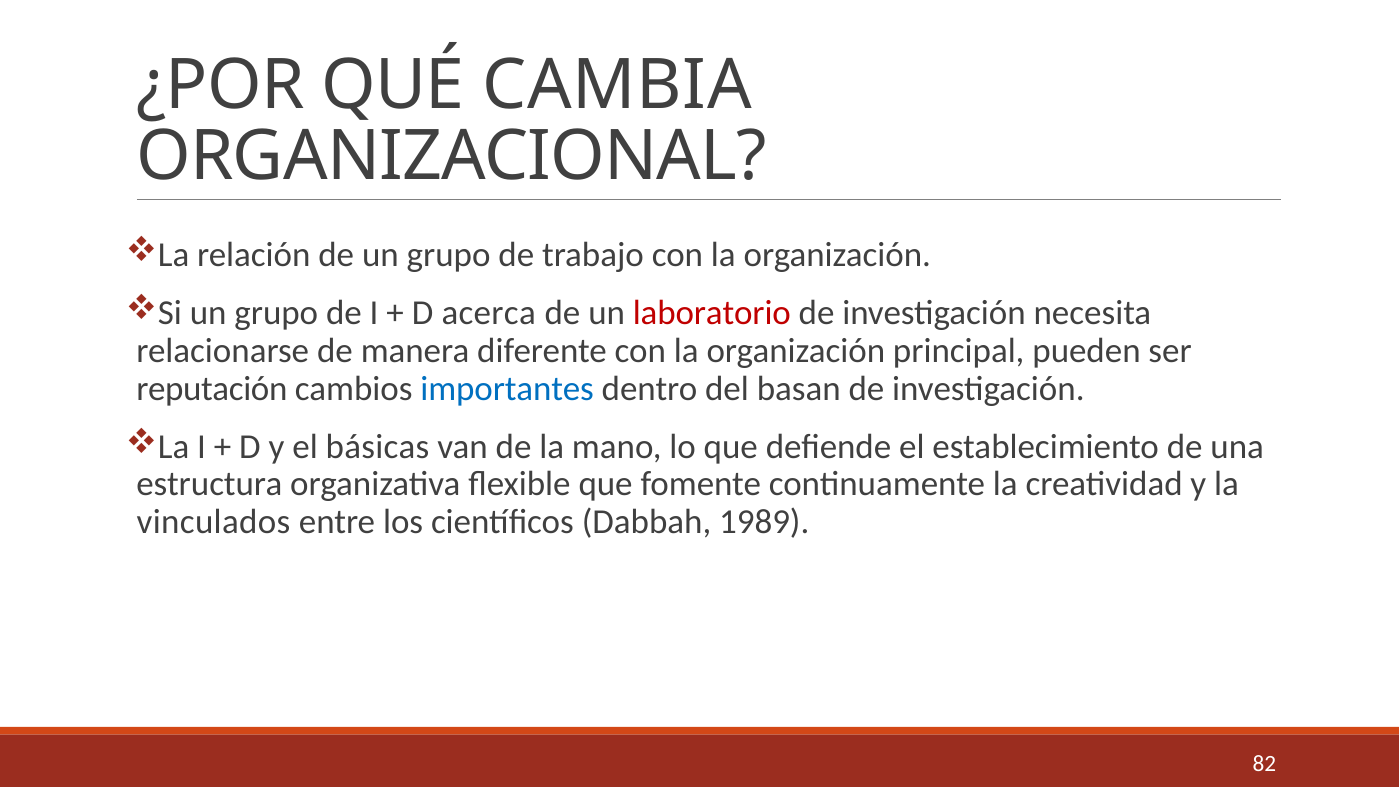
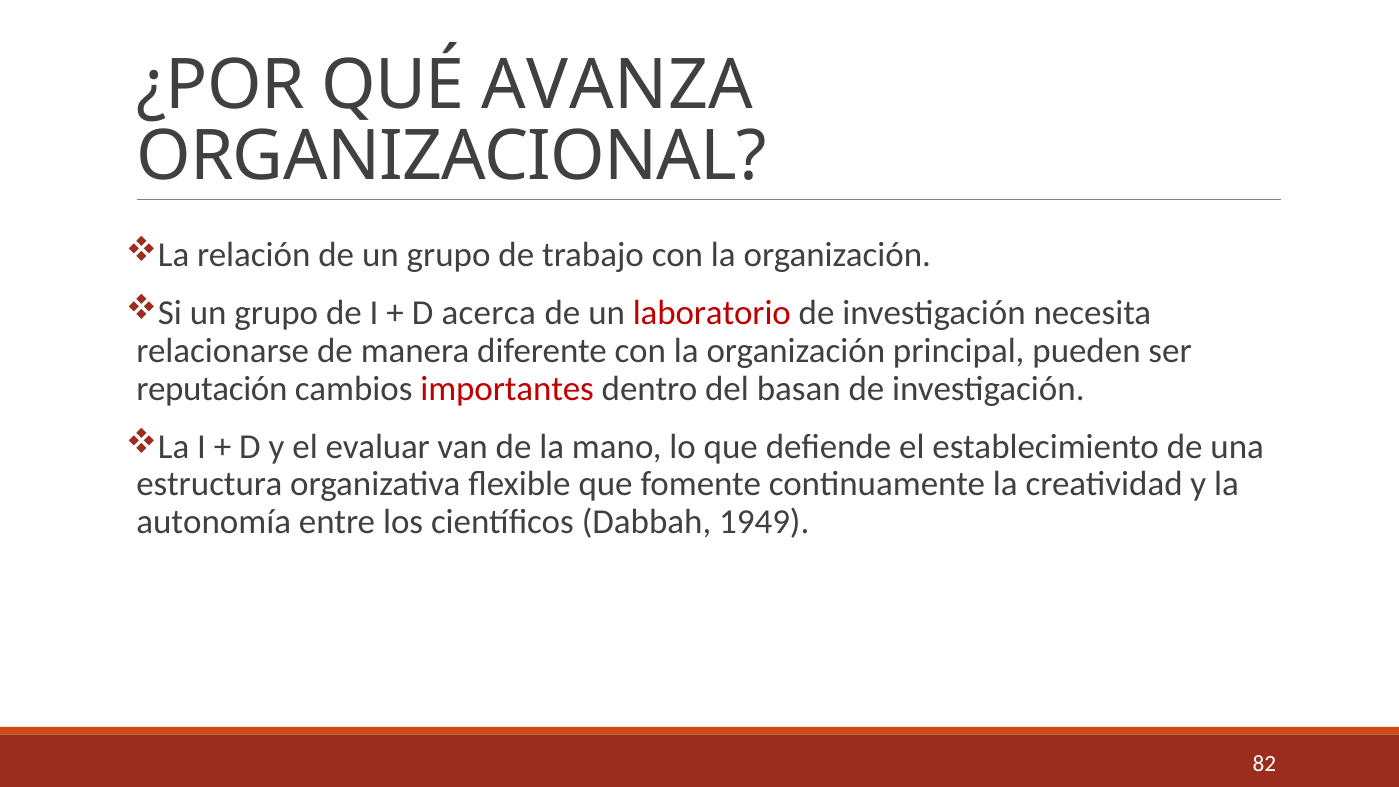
CAMBIA: CAMBIA -> AVANZA (617, 85)
importantes colour: blue -> red (507, 388)
básicas: básicas -> evaluar (378, 447)
vinculados: vinculados -> autonomía (214, 522)
1989: 1989 -> 1949 (764, 522)
